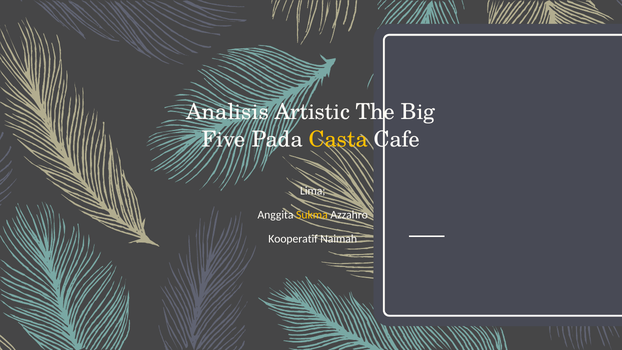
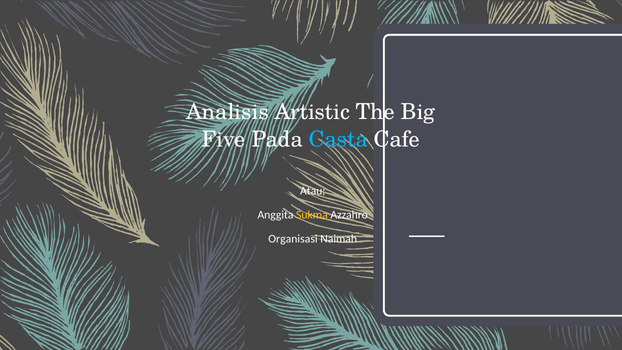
Casta colour: yellow -> light blue (338, 139)
Lima: Lima -> Atau (313, 191)
Kooperatif: Kooperatif -> Organisasi (293, 239)
